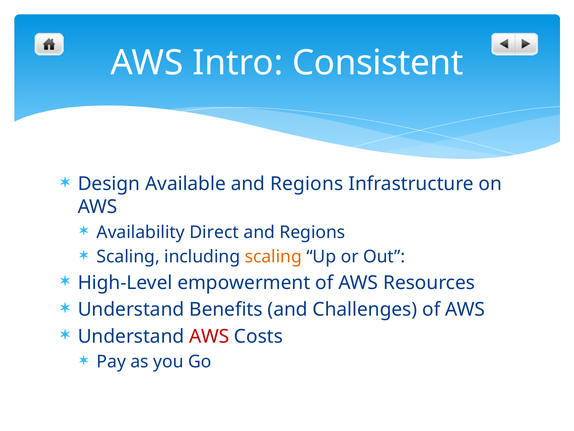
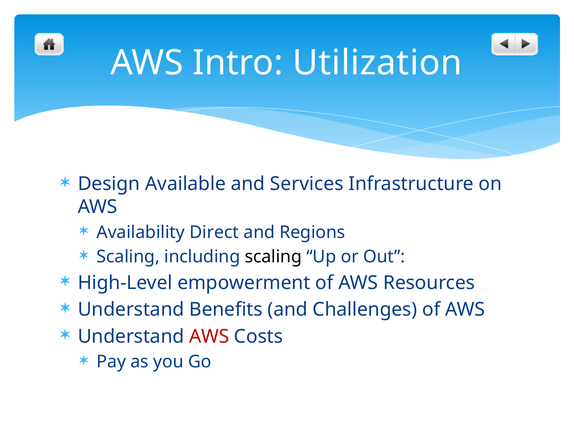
Consistent: Consistent -> Utilization (377, 63)
Available and Regions: Regions -> Services (307, 184)
scaling colour: orange -> black (273, 256)
